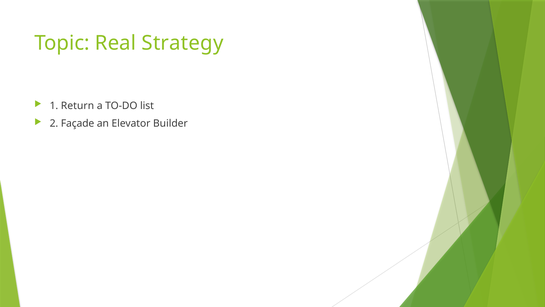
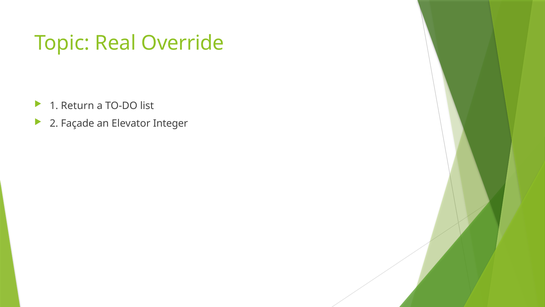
Strategy: Strategy -> Override (183, 43)
Builder: Builder -> Integer (170, 123)
